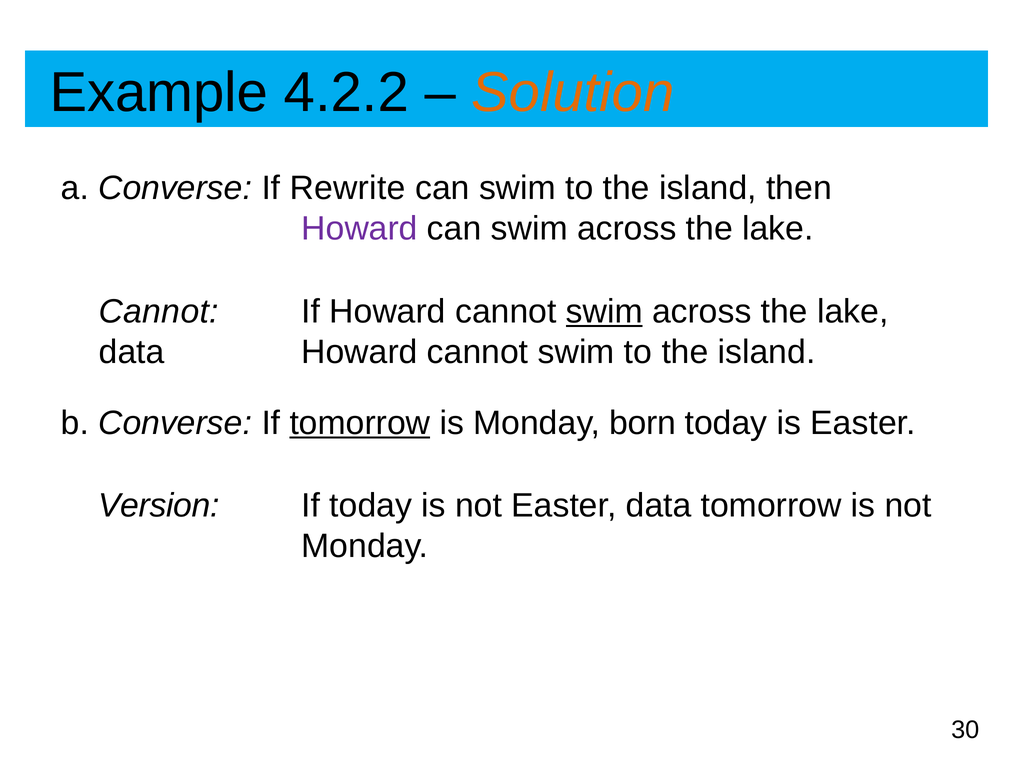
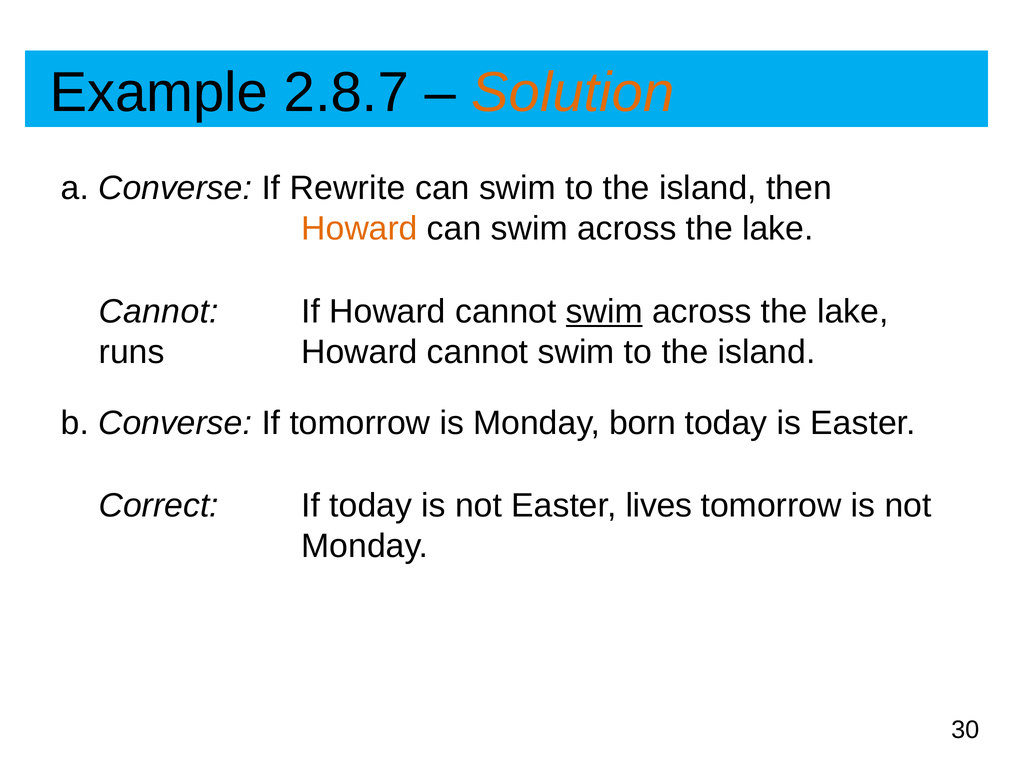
4.2.2: 4.2.2 -> 2.8.7 (346, 93)
Howard colour: purple -> orange (360, 229)
data: data -> runs (132, 352)
tomorrow underline: present -> none (360, 423)
Version: Version -> Correct (159, 505)
Easter data: data -> lives (659, 505)
